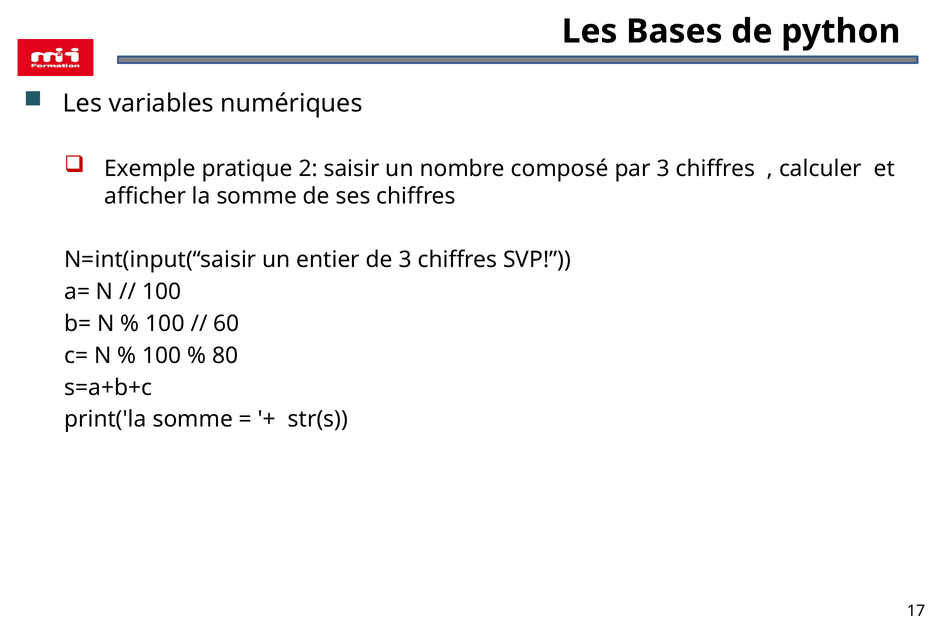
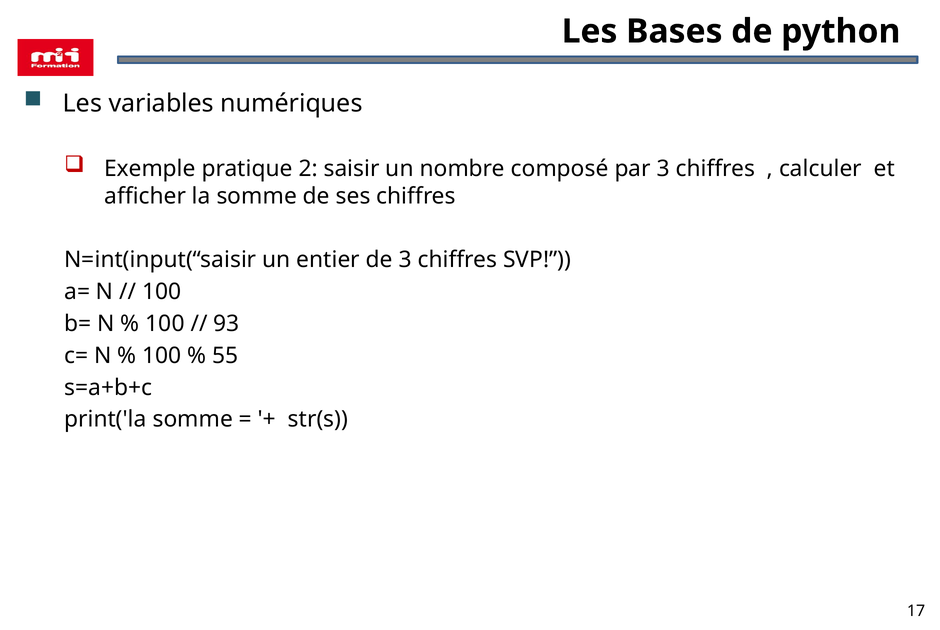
60: 60 -> 93 (226, 324)
80: 80 -> 55 (225, 356)
